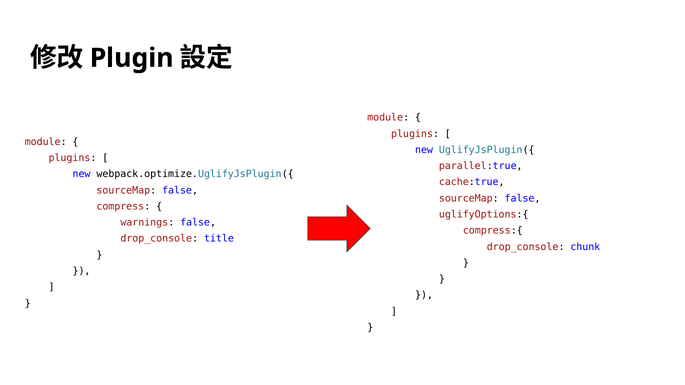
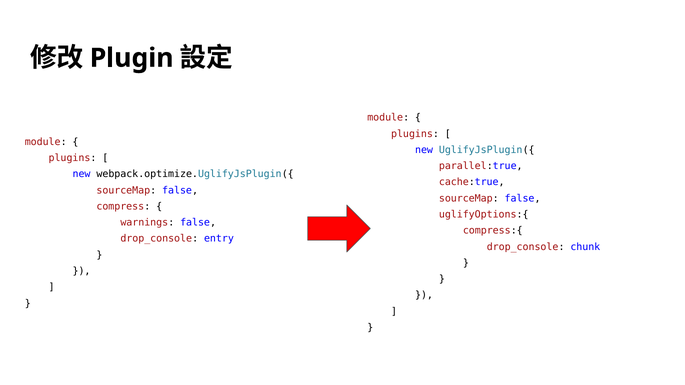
title: title -> entry (219, 239)
